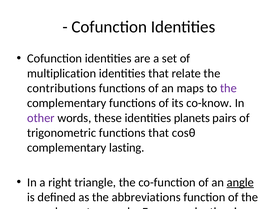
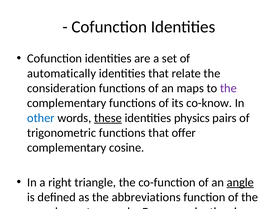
multiplication: multiplication -> automatically (62, 73)
contributions: contributions -> consideration (62, 88)
other colour: purple -> blue (41, 118)
these underline: none -> present (108, 118)
planets: planets -> physics (192, 118)
cosθ: cosθ -> offer (184, 132)
complementary lasting: lasting -> cosine (127, 147)
